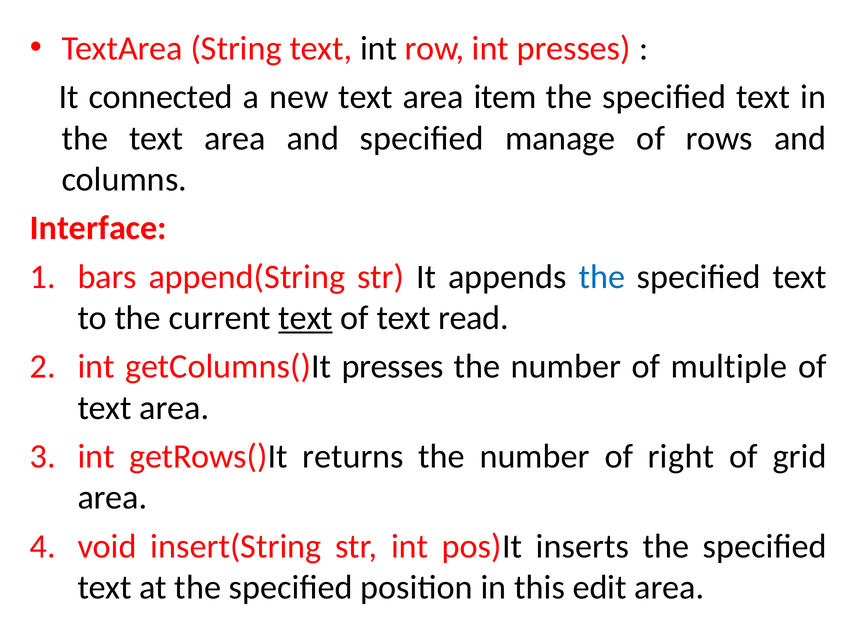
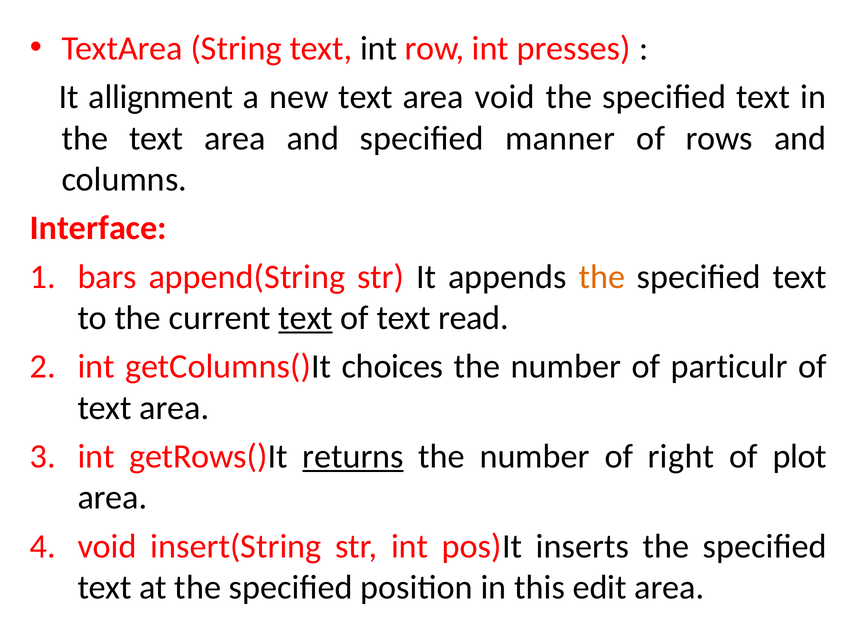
connected: connected -> allignment (161, 97)
area item: item -> void (505, 97)
manage: manage -> manner (560, 138)
the colour: blue -> orange (602, 277)
getColumns()It presses: presses -> choices (393, 366)
multiple: multiple -> particulr (729, 366)
returns underline: none -> present (353, 456)
grid: grid -> plot (800, 456)
